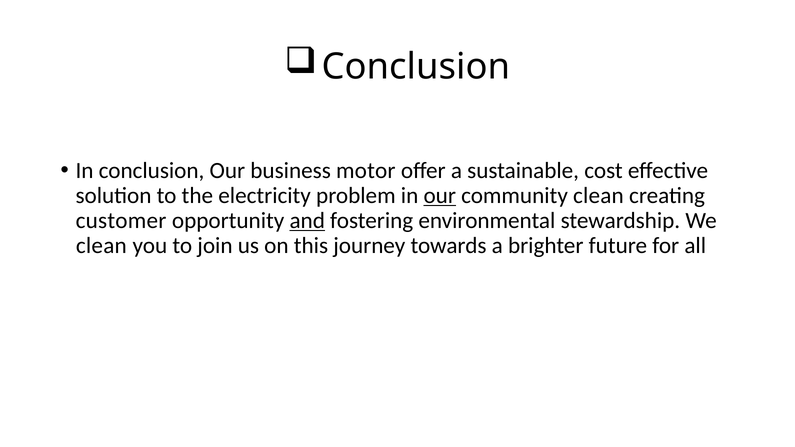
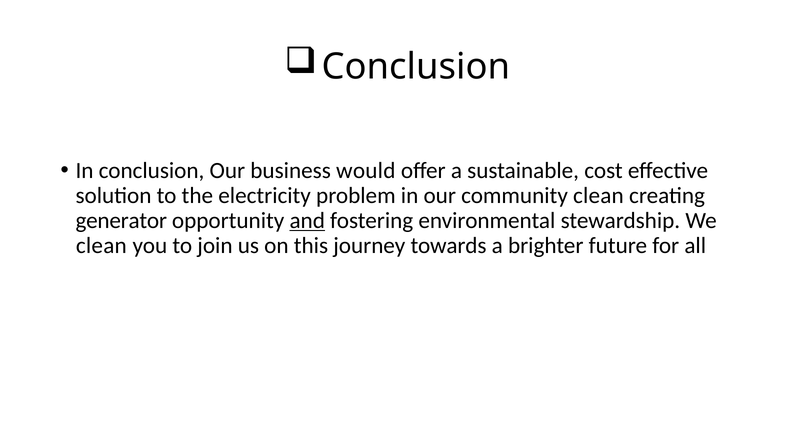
motor: motor -> would (366, 171)
our underline: present -> none (440, 196)
customer: customer -> generator (121, 221)
